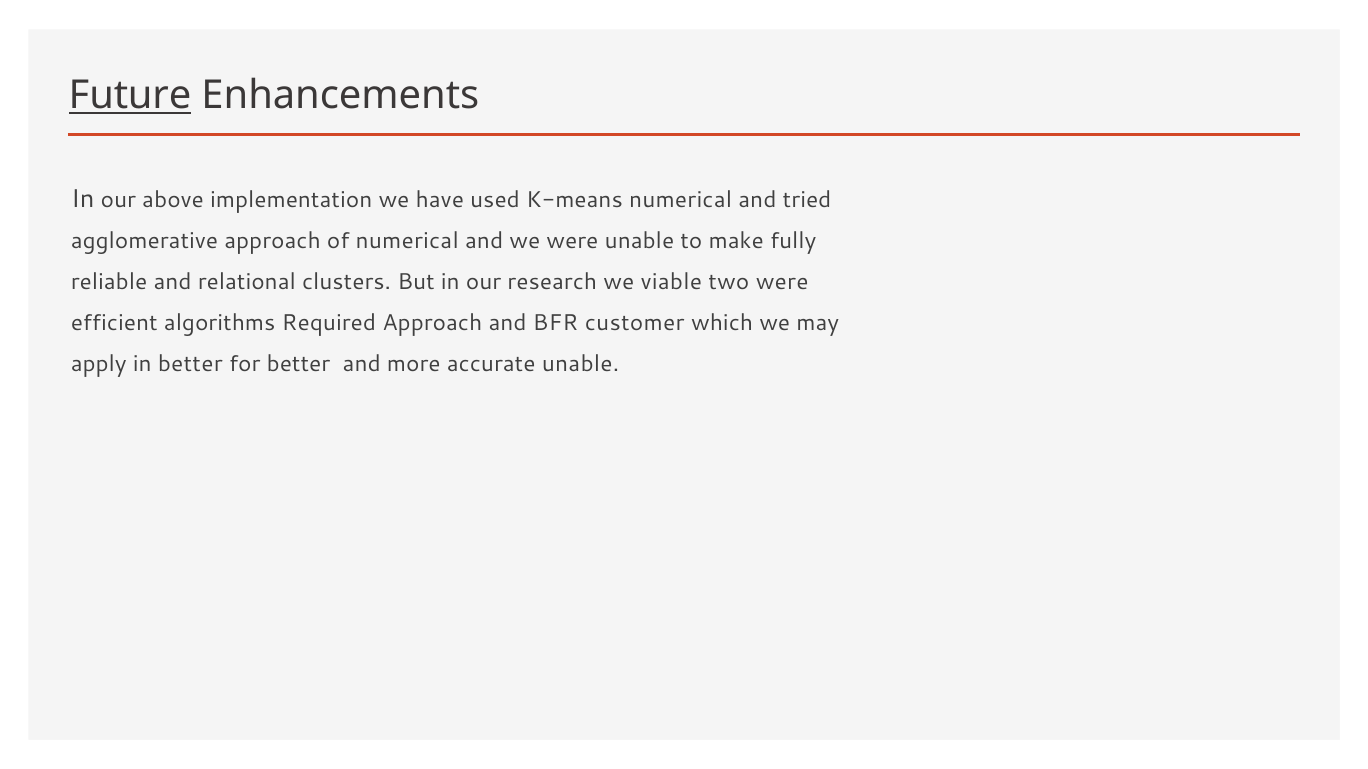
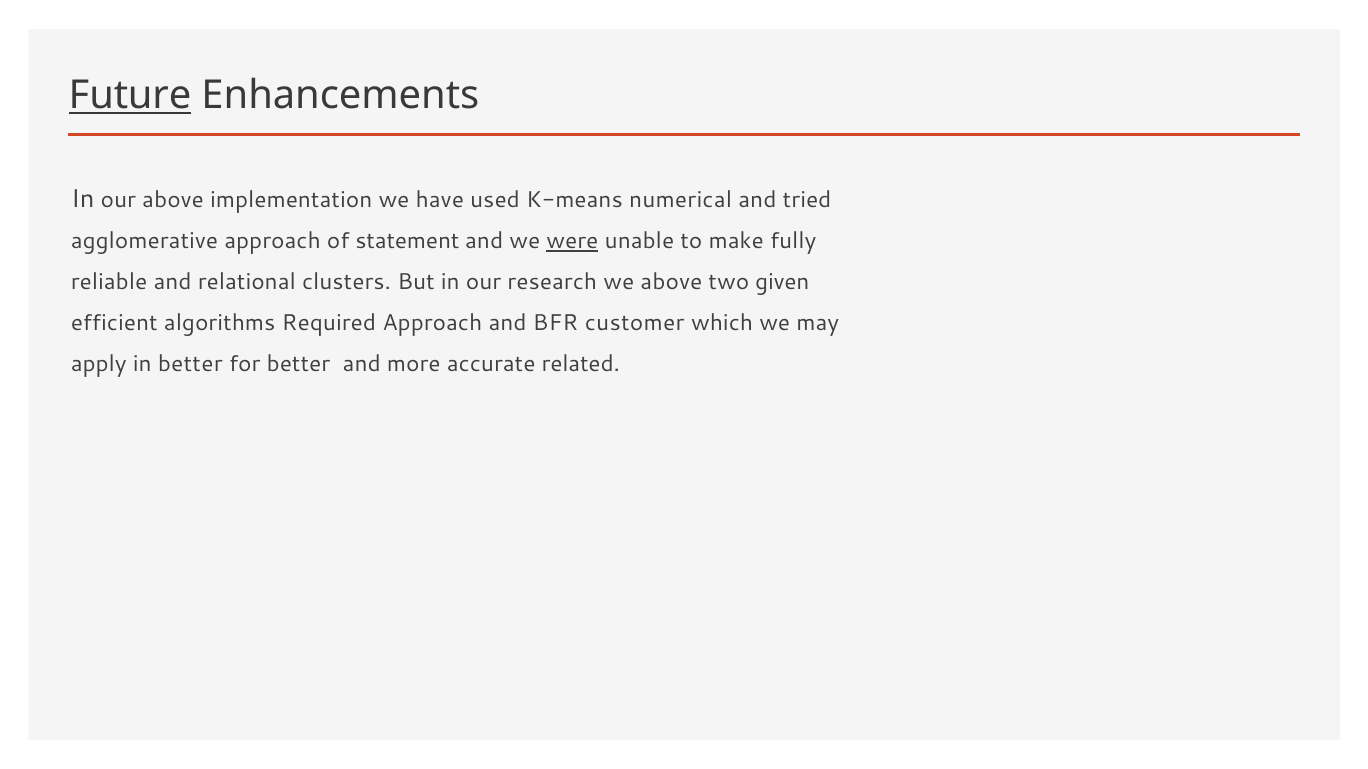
of numerical: numerical -> statement (407, 241)
were underline: none -> present (572, 241)
we viable: viable -> above (671, 282)
two were: were -> given (782, 282)
accurate unable: unable -> related (581, 364)
